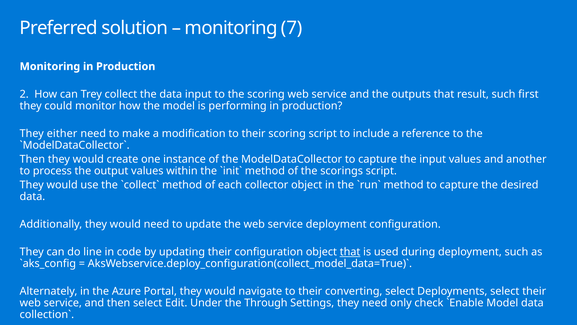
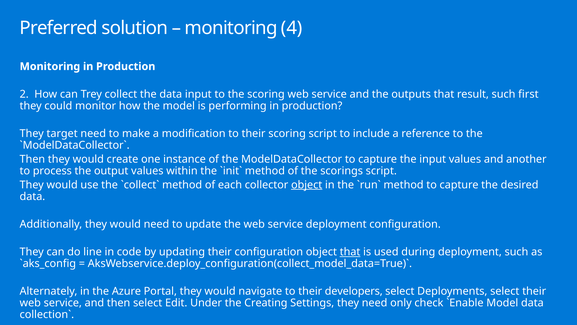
7: 7 -> 4 (292, 28)
either: either -> target (62, 133)
object underline: none -> present (307, 185)
converting: converting -> developers (354, 291)
Through: Through -> Creating (266, 303)
